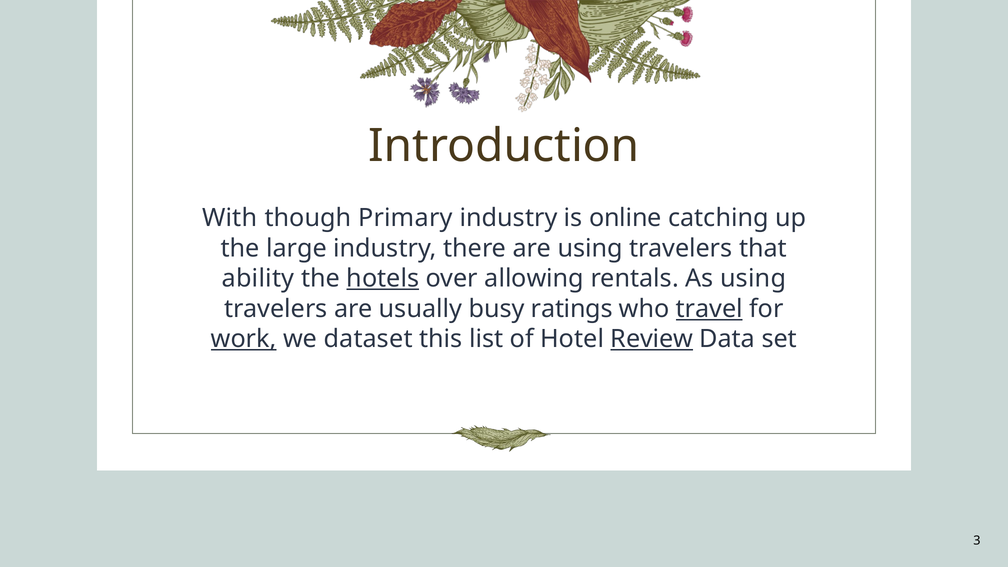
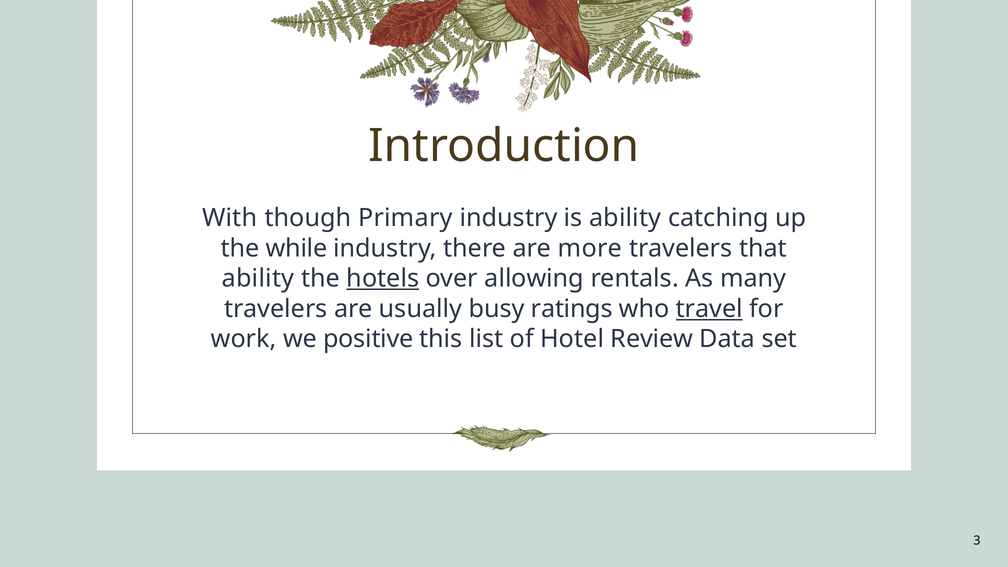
is online: online -> ability (625, 218)
large: large -> while (297, 248)
are using: using -> more (590, 248)
As using: using -> many (753, 279)
work underline: present -> none (244, 339)
dataset: dataset -> positive (368, 339)
Review underline: present -> none (652, 339)
